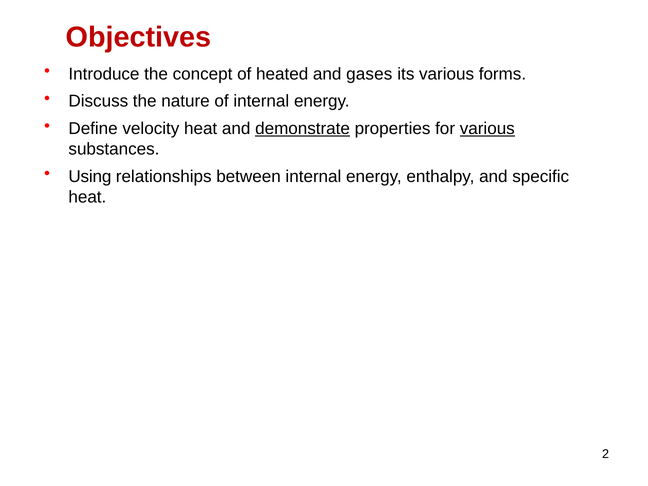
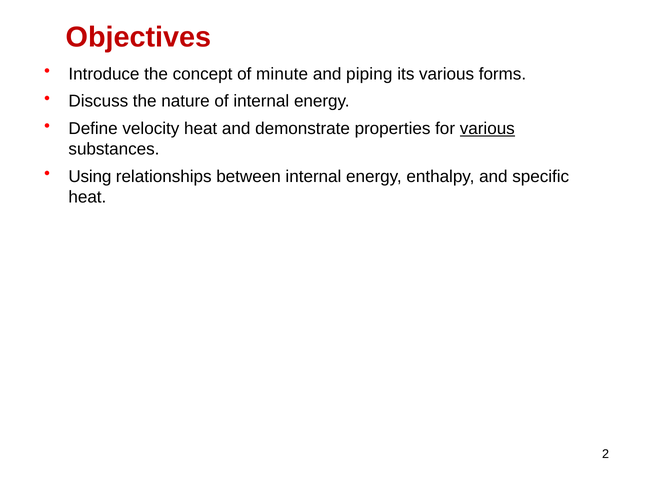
heated: heated -> minute (282, 74)
gases: gases -> piping (369, 74)
demonstrate underline: present -> none (303, 129)
